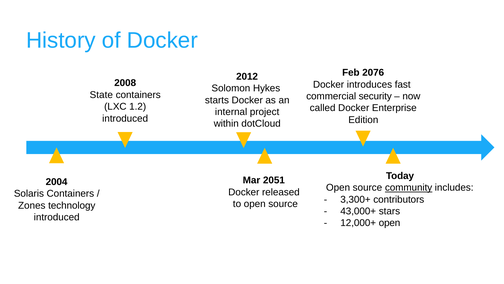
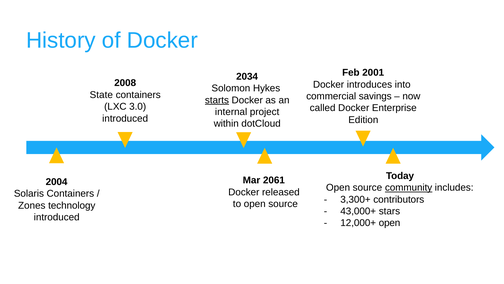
2076: 2076 -> 2001 (373, 73)
2012: 2012 -> 2034 (247, 76)
fast: fast -> into (403, 84)
security: security -> savings (375, 96)
starts underline: none -> present (217, 100)
1.2: 1.2 -> 3.0 (138, 106)
2051: 2051 -> 2061 (274, 180)
